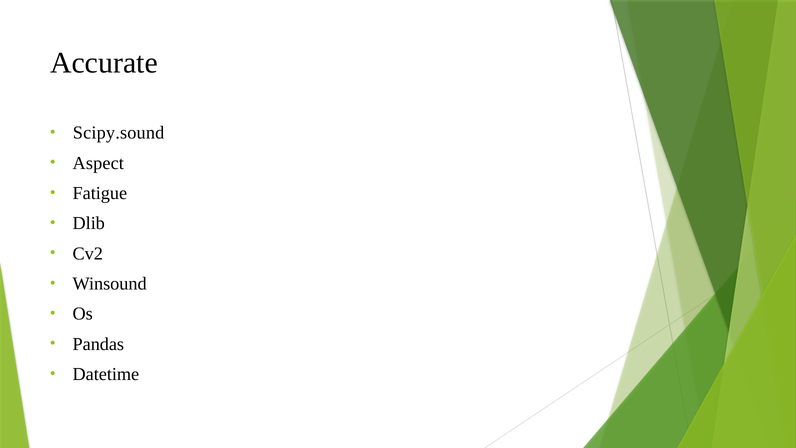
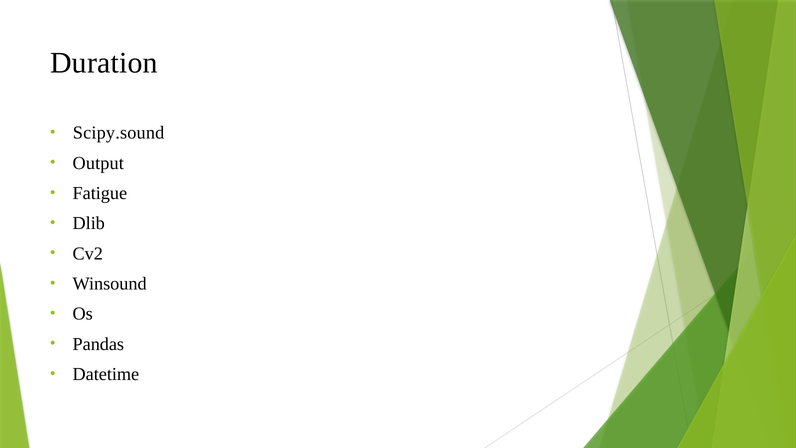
Accurate: Accurate -> Duration (104, 63)
Aspect: Aspect -> Output (98, 163)
